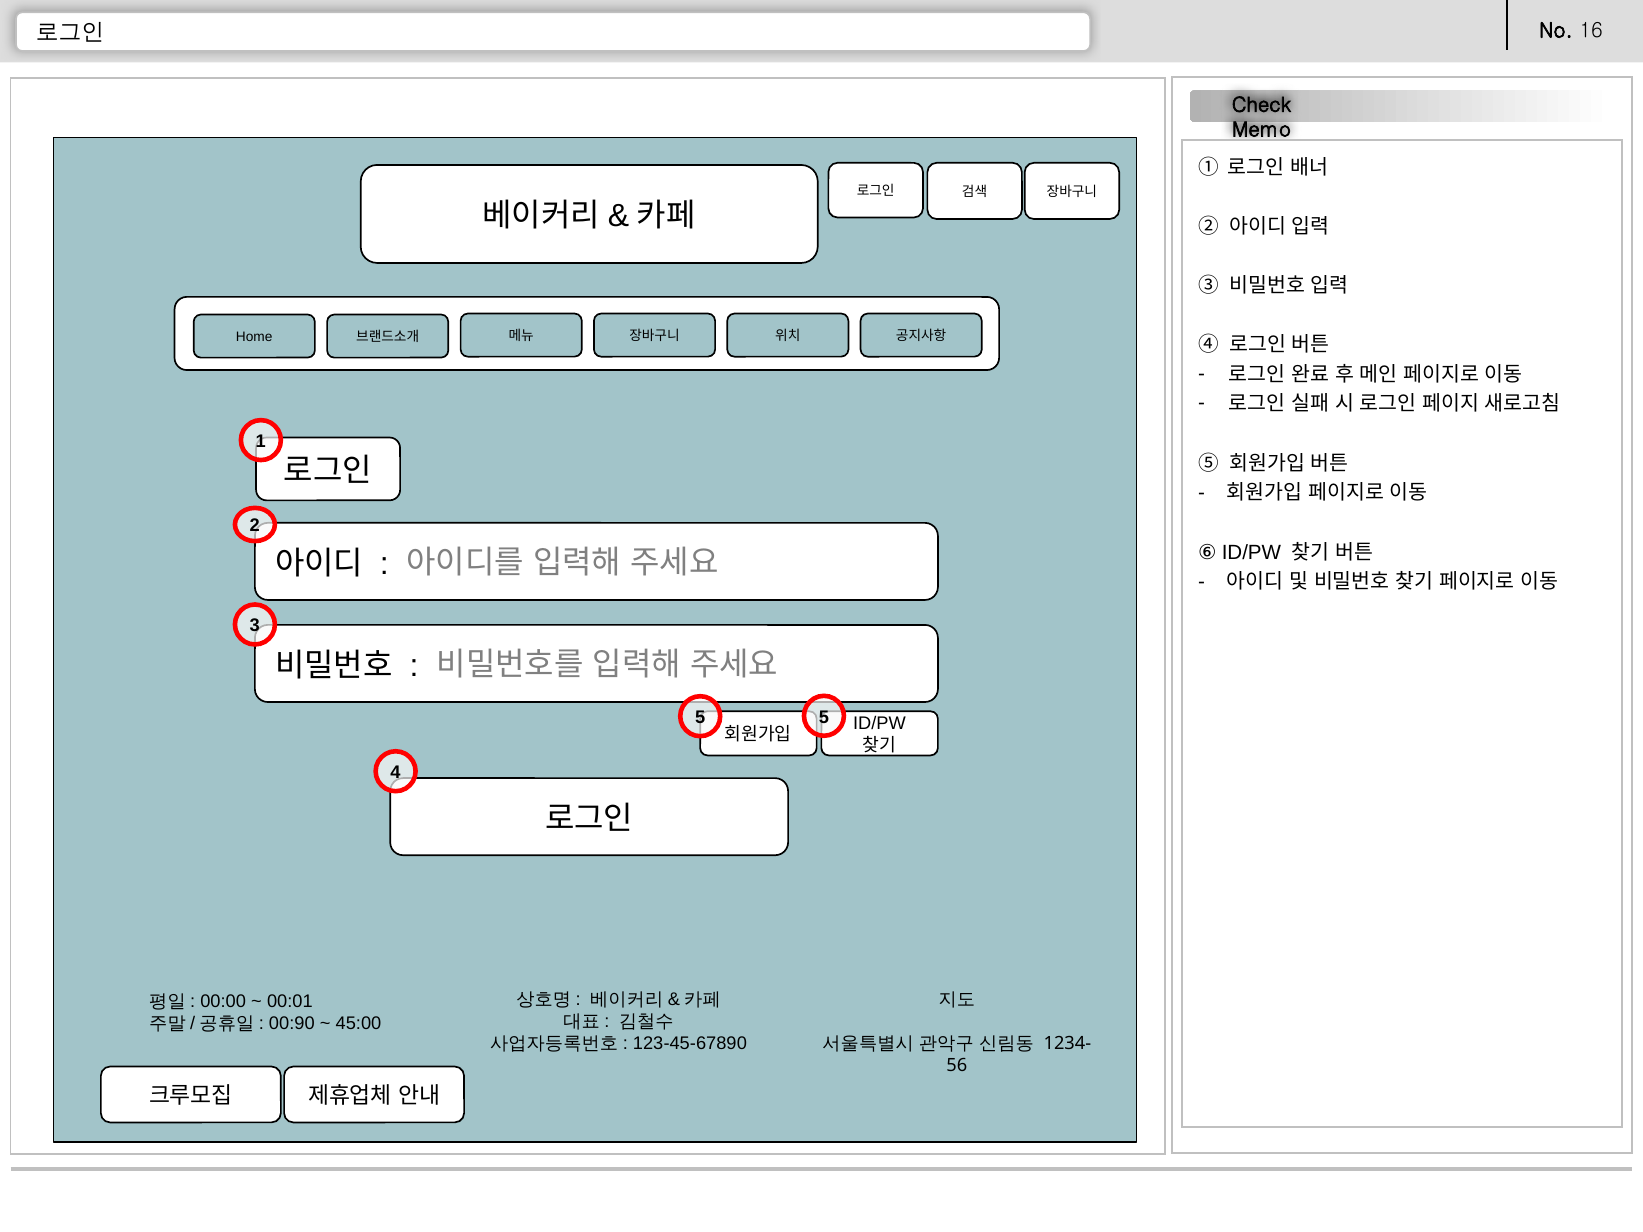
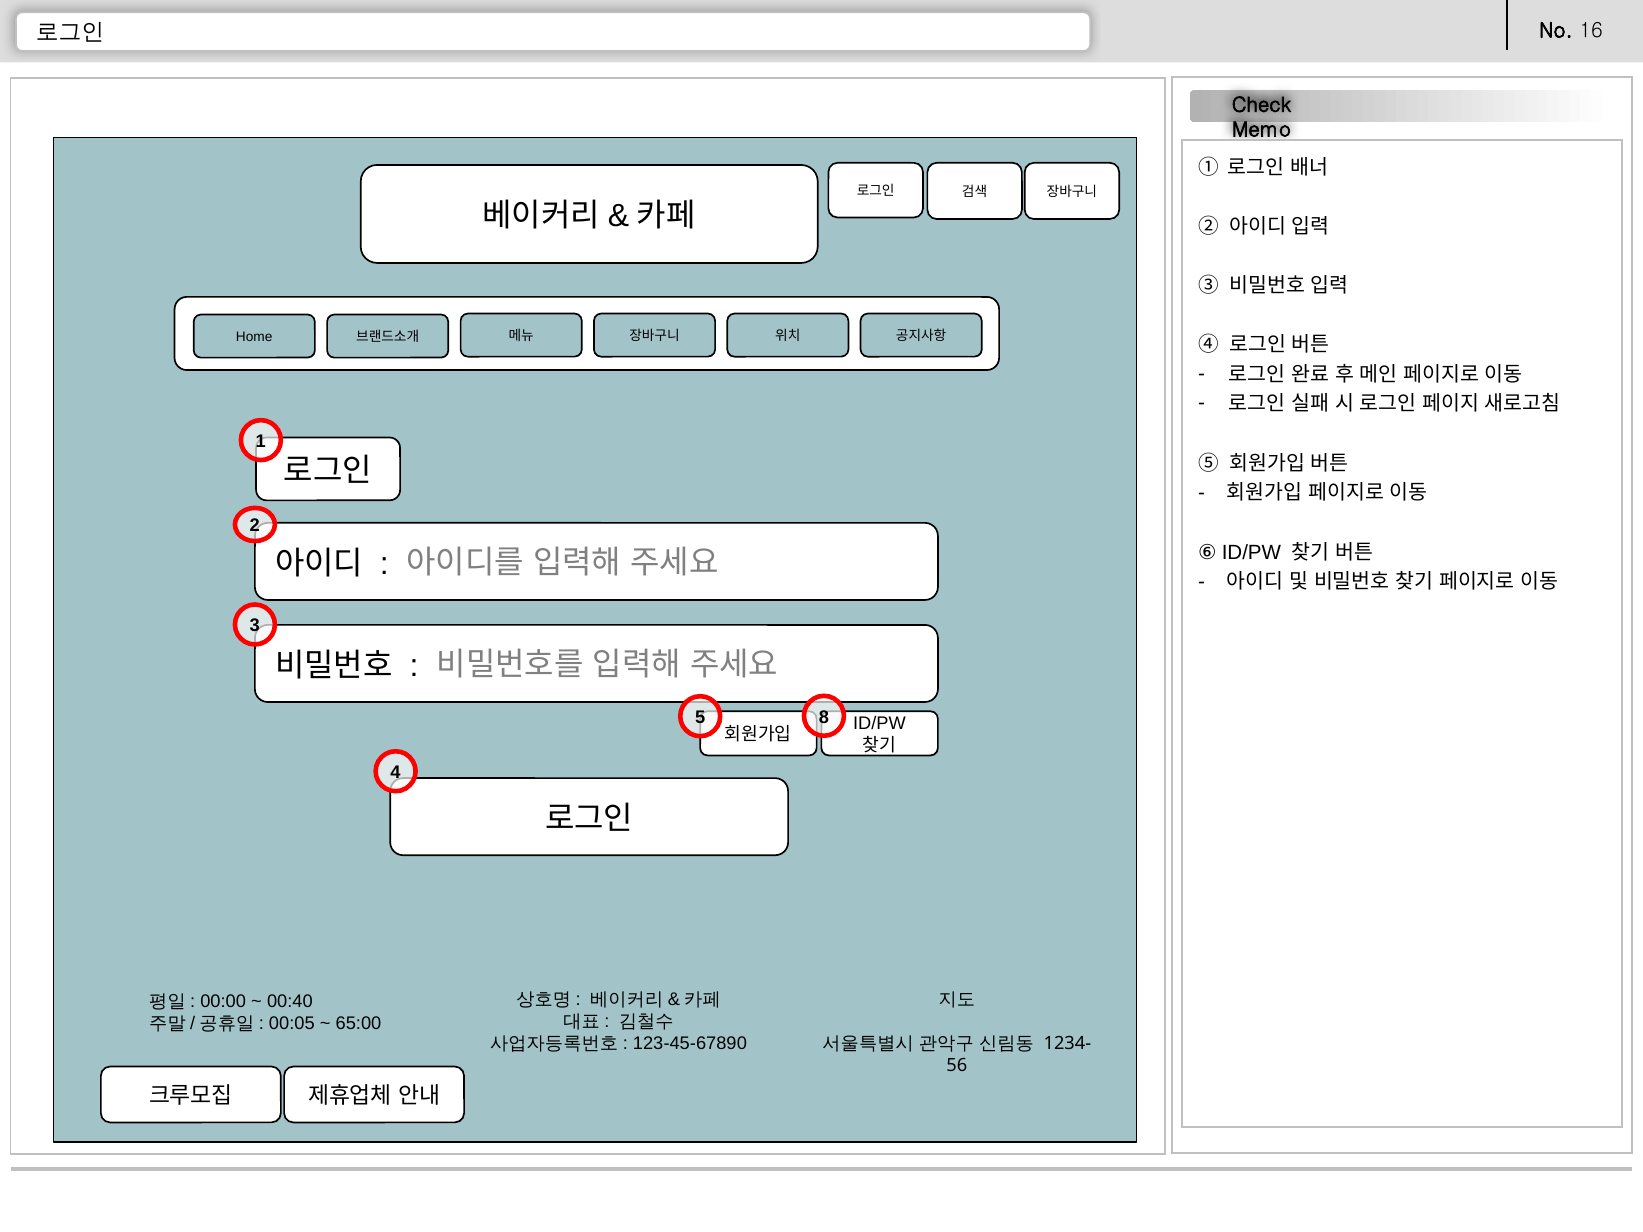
5 5: 5 -> 8 (824, 717)
00:01: 00:01 -> 00:40 (290, 1001)
00:90: 00:90 -> 00:05 (292, 1023)
45:00: 45:00 -> 65:00 (358, 1023)
